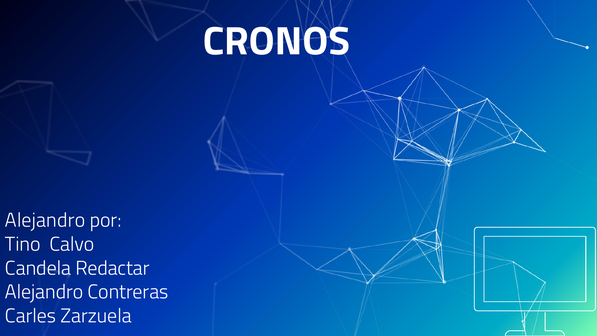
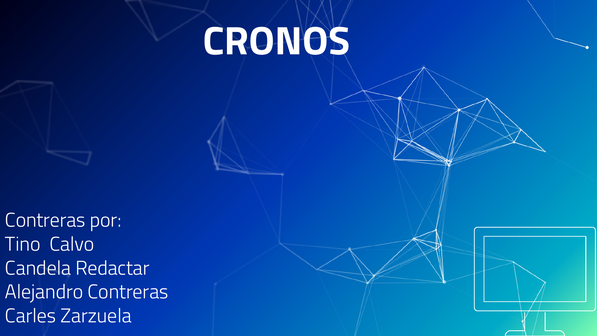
Alejandro: Alejandro -> Contreras (45, 220)
